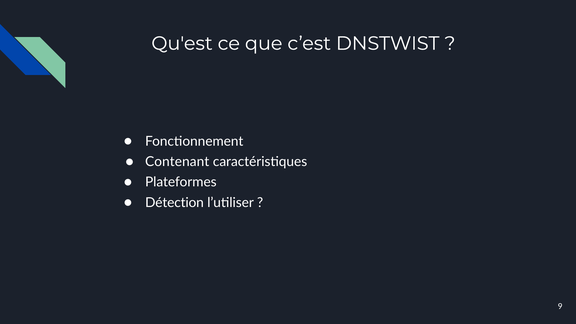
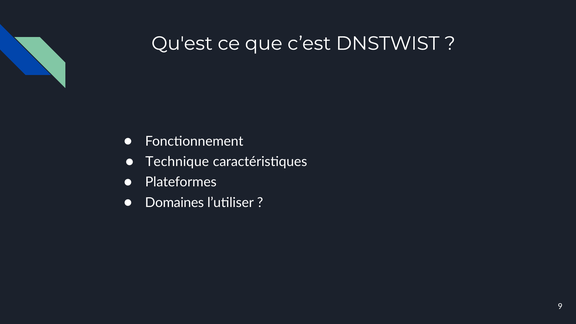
Contenant: Contenant -> Technique (177, 162)
Détection: Détection -> Domaines (174, 203)
